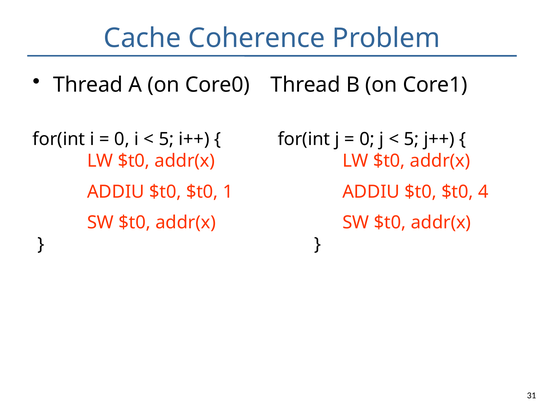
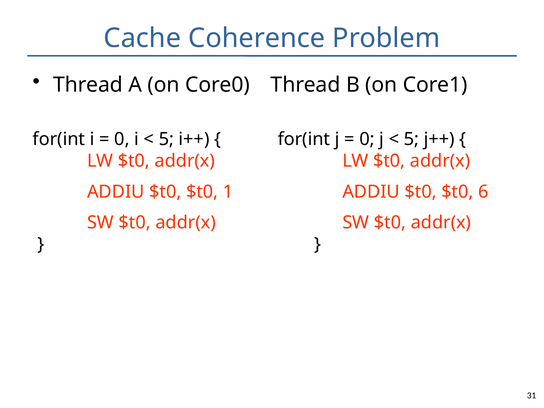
4: 4 -> 6 (483, 192)
